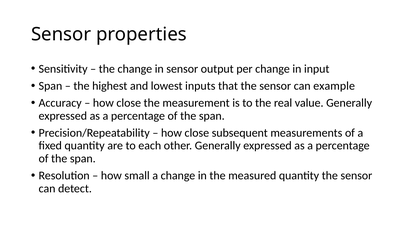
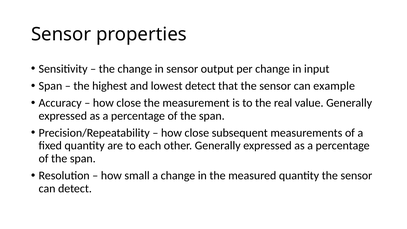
lowest inputs: inputs -> detect (200, 86)
